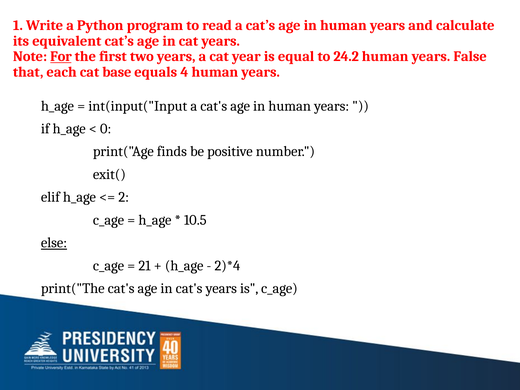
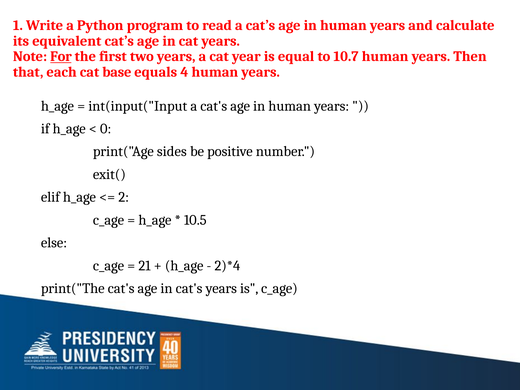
24.2: 24.2 -> 10.7 (346, 57)
False: False -> Then (470, 57)
finds: finds -> sides (172, 152)
else underline: present -> none (54, 243)
